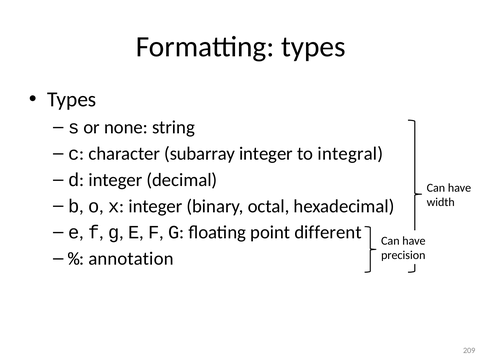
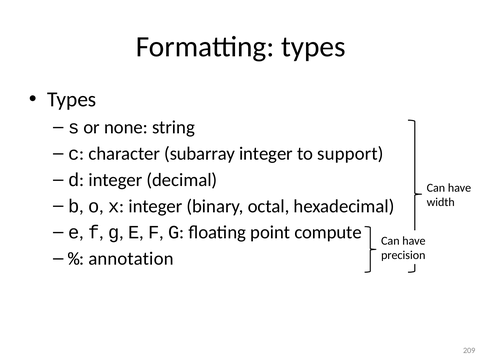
integral: integral -> support (350, 153)
different: different -> compute (328, 232)
